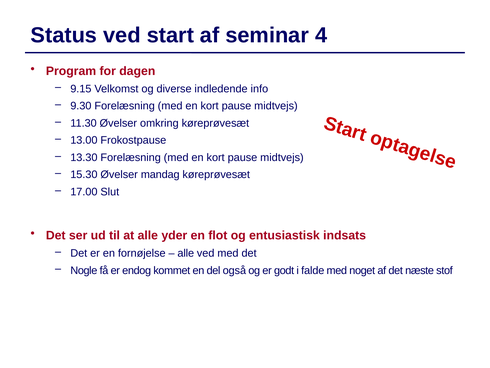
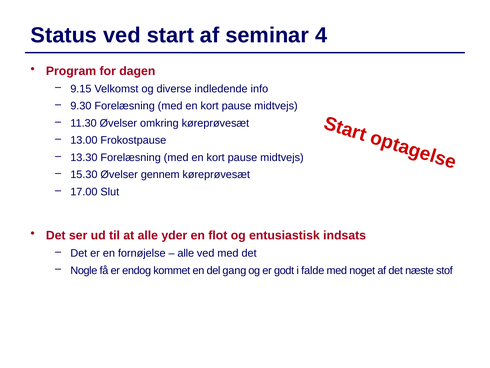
mandag: mandag -> gennem (160, 174)
også: også -> gang (234, 270)
